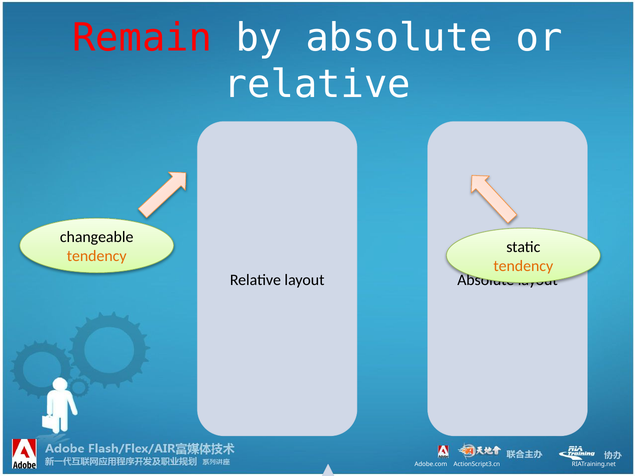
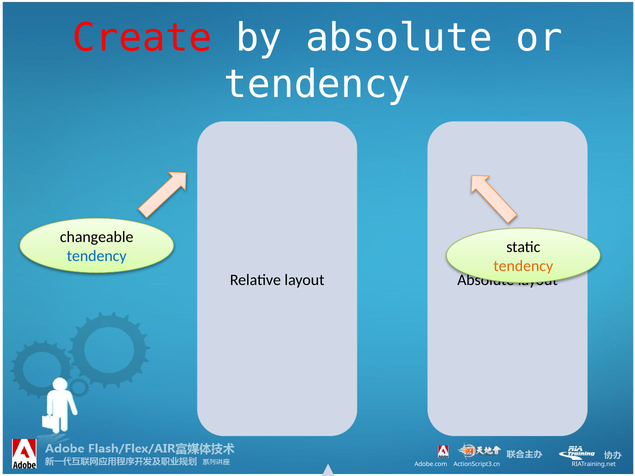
Remain: Remain -> Create (142, 38)
relative: relative -> tendency (317, 85)
tendency colour: orange -> blue (97, 256)
